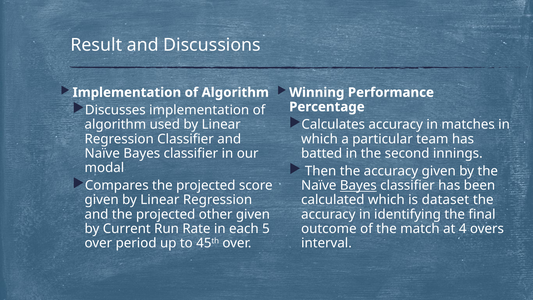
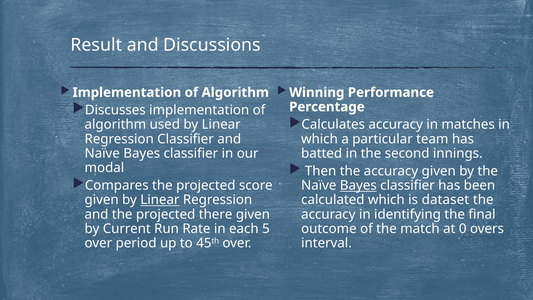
Linear underline: none -> present (160, 200)
other: other -> there (216, 214)
4: 4 -> 0 (463, 229)
